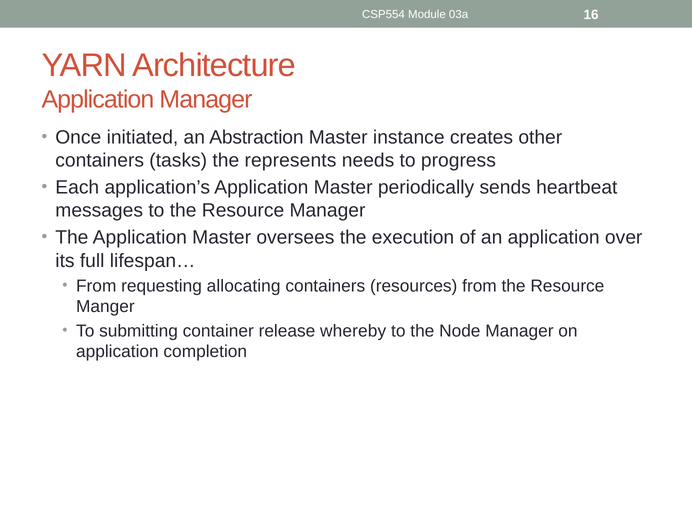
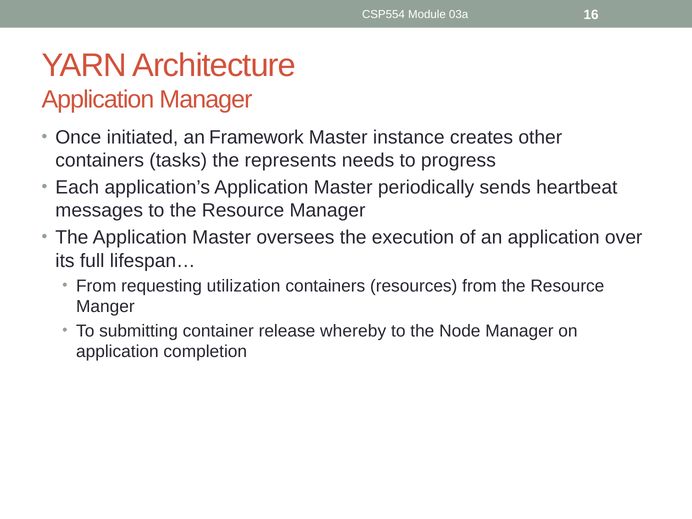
Abstraction: Abstraction -> Framework (256, 137)
allocating: allocating -> utilization (244, 286)
